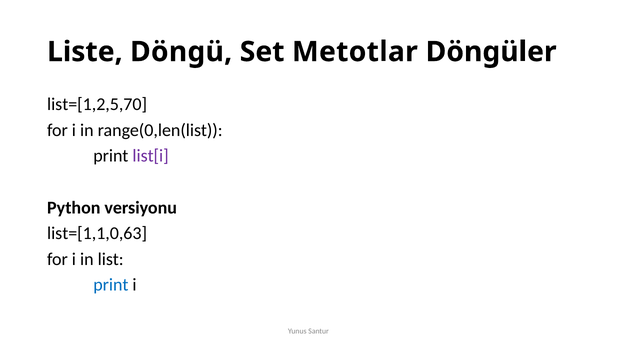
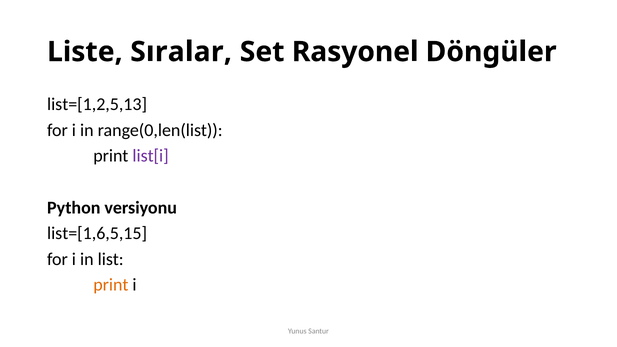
Döngü: Döngü -> Sıralar (181, 52)
Metotlar: Metotlar -> Rasyonel (355, 52)
list=[1,2,5,70: list=[1,2,5,70 -> list=[1,2,5,13 (97, 104)
list=[1,1,0,63: list=[1,1,0,63 -> list=[1,6,5,15 (97, 233)
print colour: blue -> orange (111, 285)
